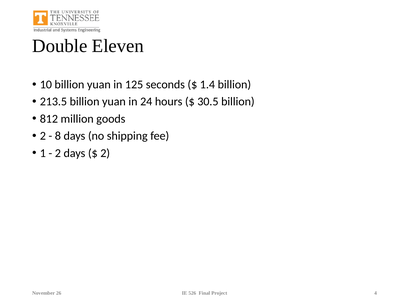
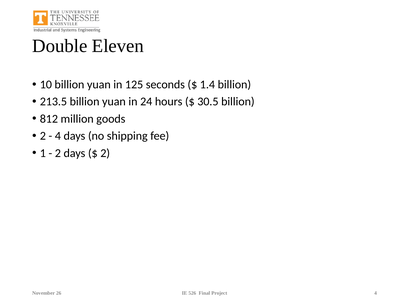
8: 8 -> 4 (58, 136)
